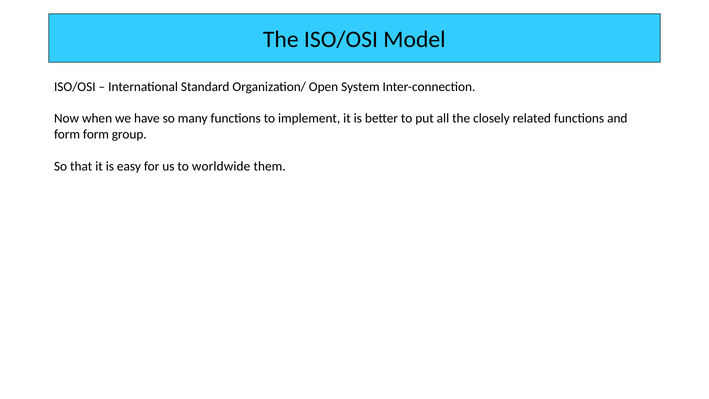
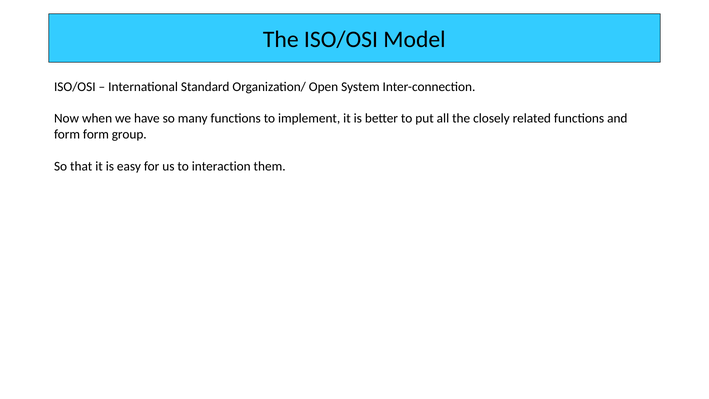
worldwide: worldwide -> interaction (221, 166)
